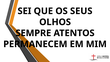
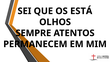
SEUS: SEUS -> ESTÁ (81, 11)
